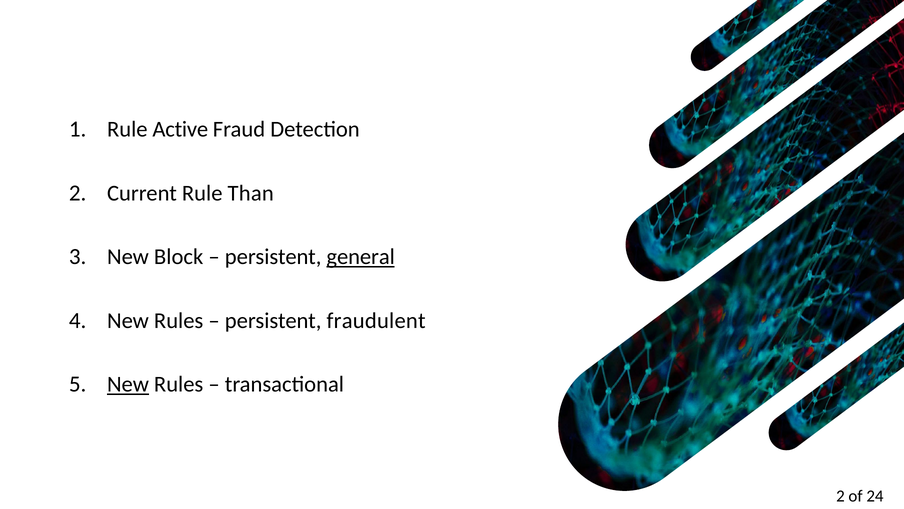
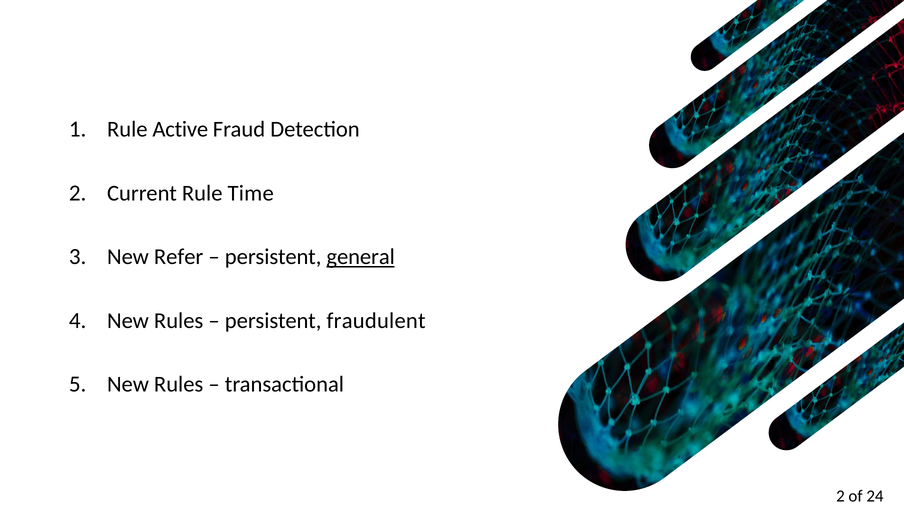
Than: Than -> Time (251, 193)
Block: Block -> Refer (179, 257)
New underline: present -> none (128, 384)
